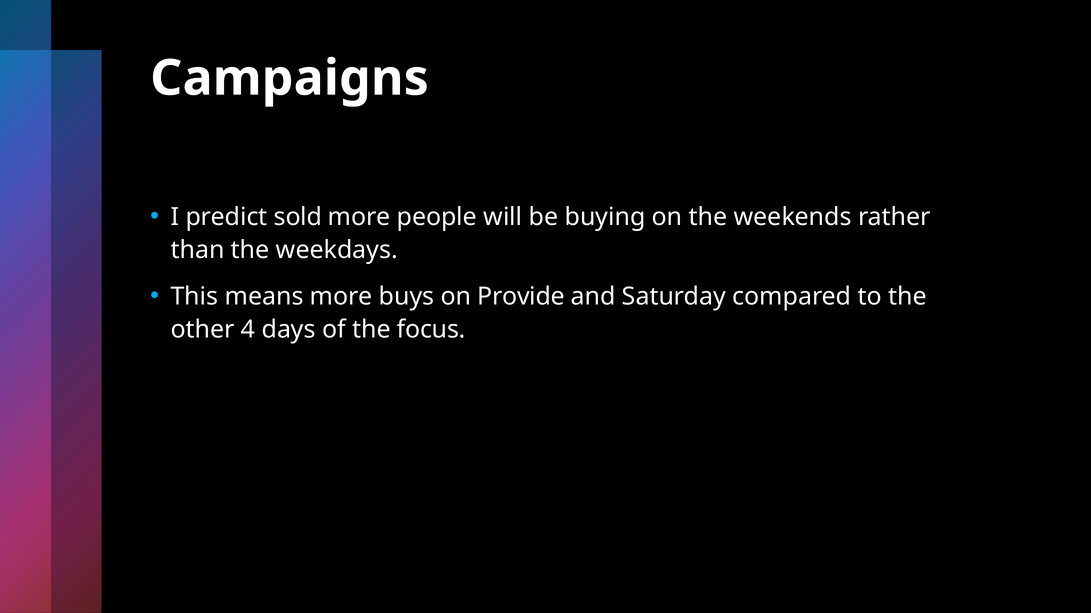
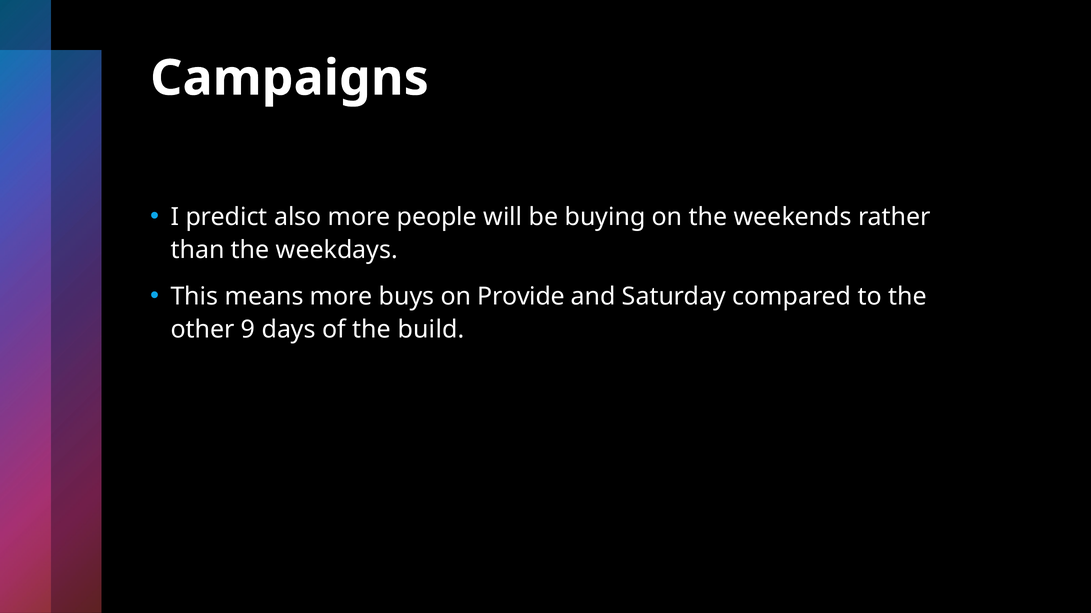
sold: sold -> also (298, 217)
4: 4 -> 9 (248, 330)
focus: focus -> build (431, 330)
